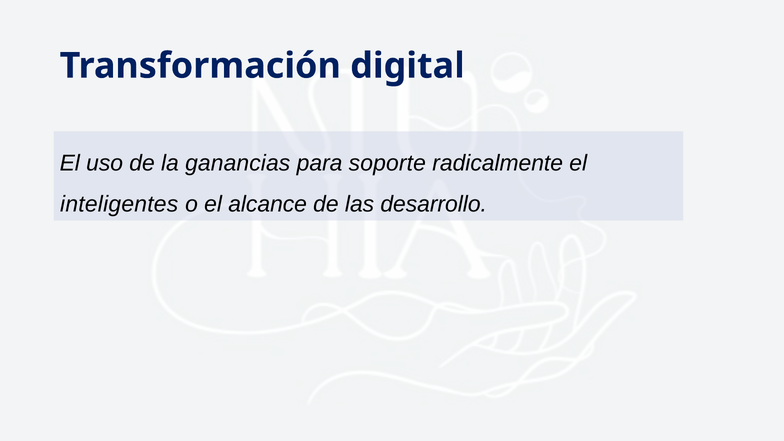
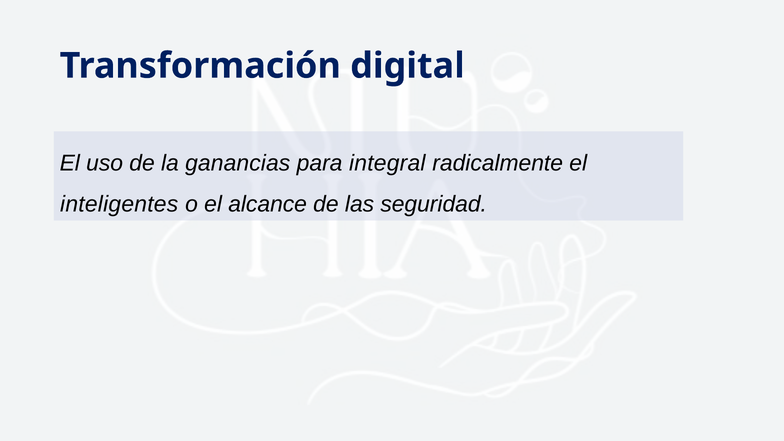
soporte: soporte -> integral (387, 163)
desarrollo: desarrollo -> seguridad (434, 204)
